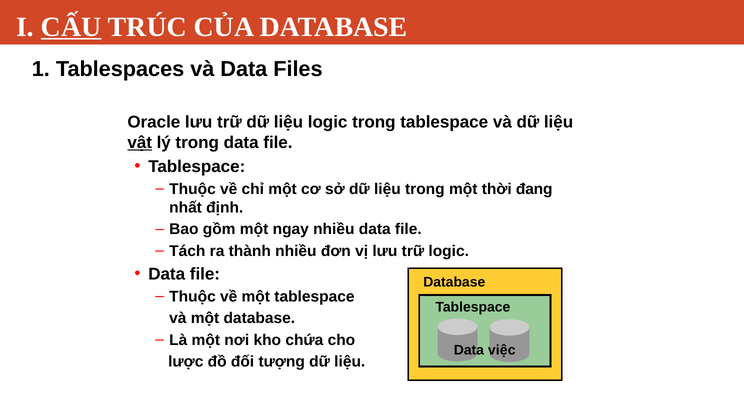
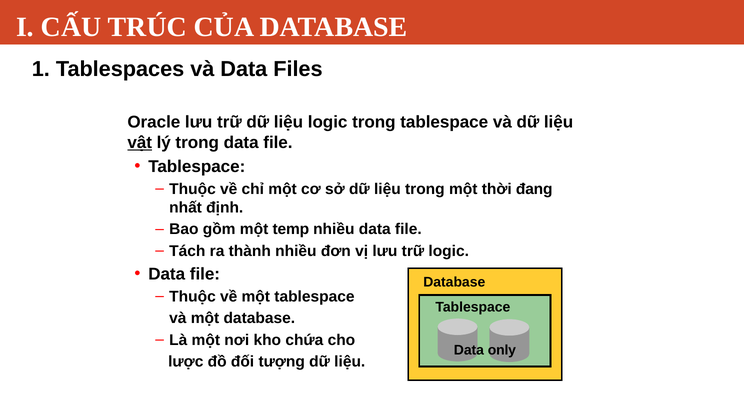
CẤU underline: present -> none (71, 27)
ngay: ngay -> temp (291, 230)
việc: việc -> only (502, 350)
